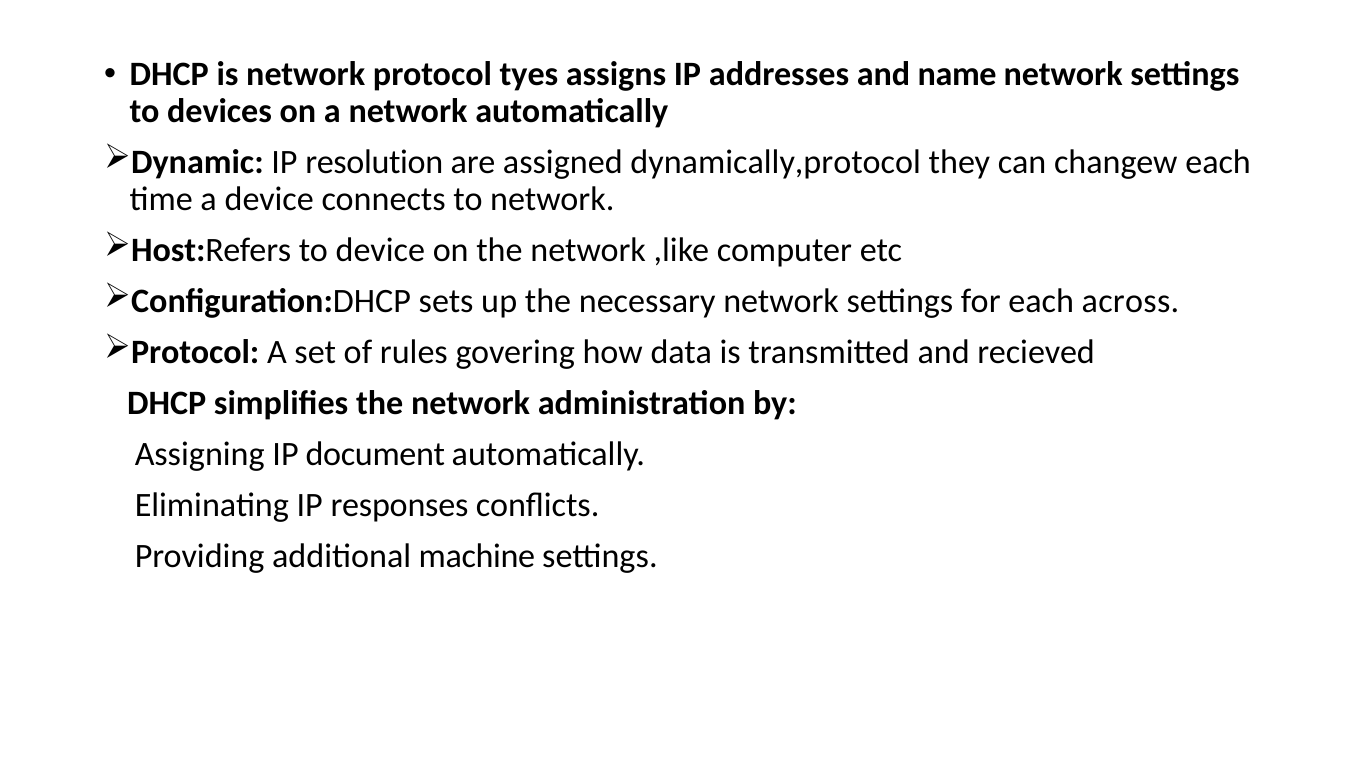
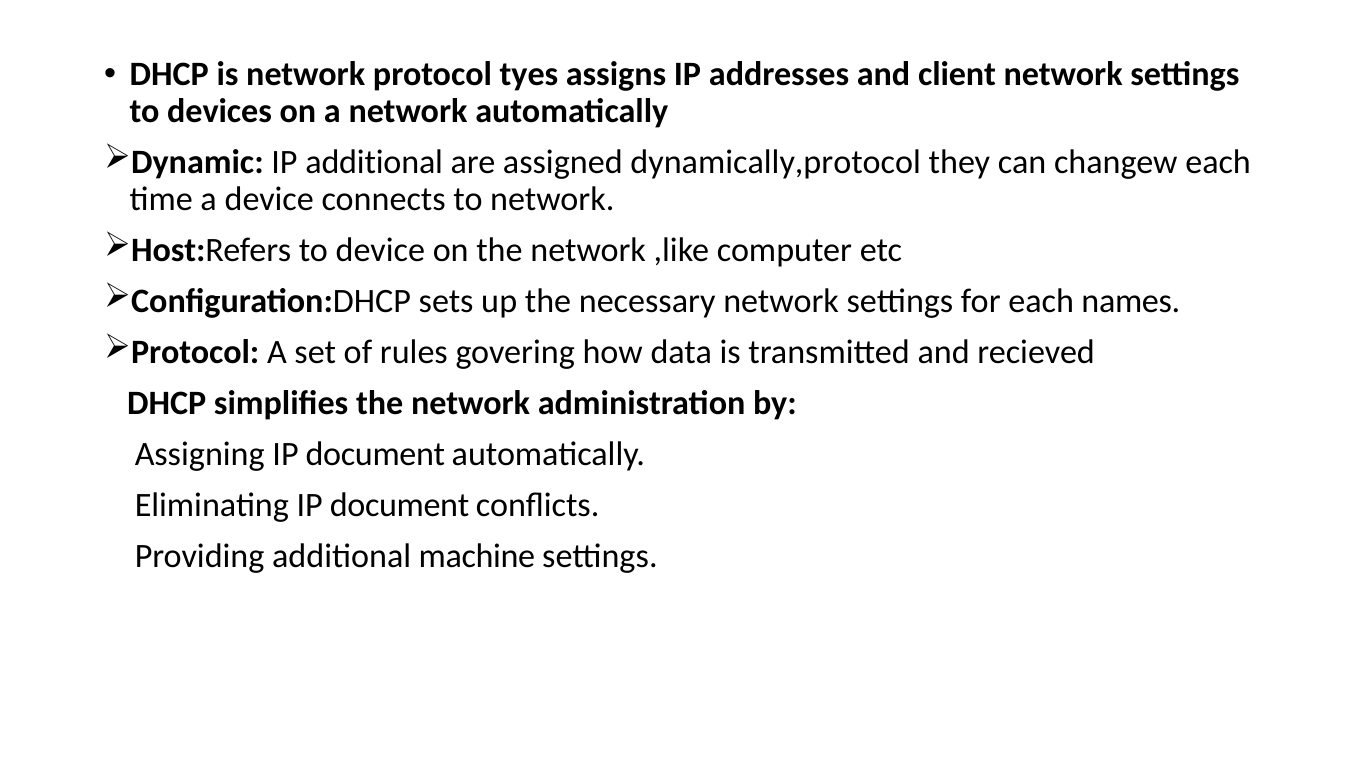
name: name -> client (957, 74)
IP resolution: resolution -> additional (374, 162)
across: across -> names (1131, 301)
Eliminating IP responses: responses -> document (400, 505)
